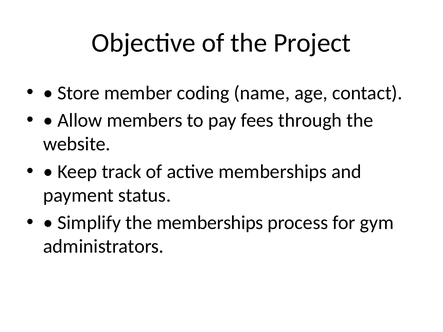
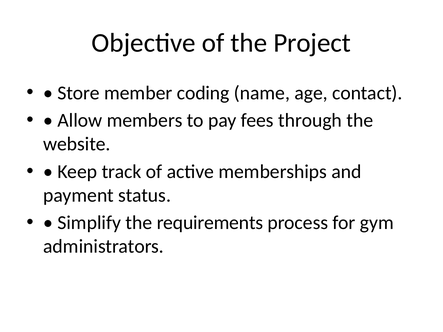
the memberships: memberships -> requirements (210, 223)
